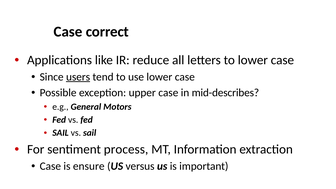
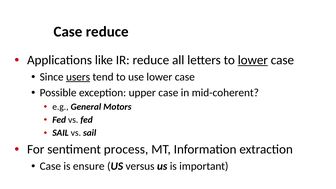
Case correct: correct -> reduce (107, 32)
lower underline: none -> present (253, 60)
mid-describes: mid-describes -> mid-coherent (225, 93)
